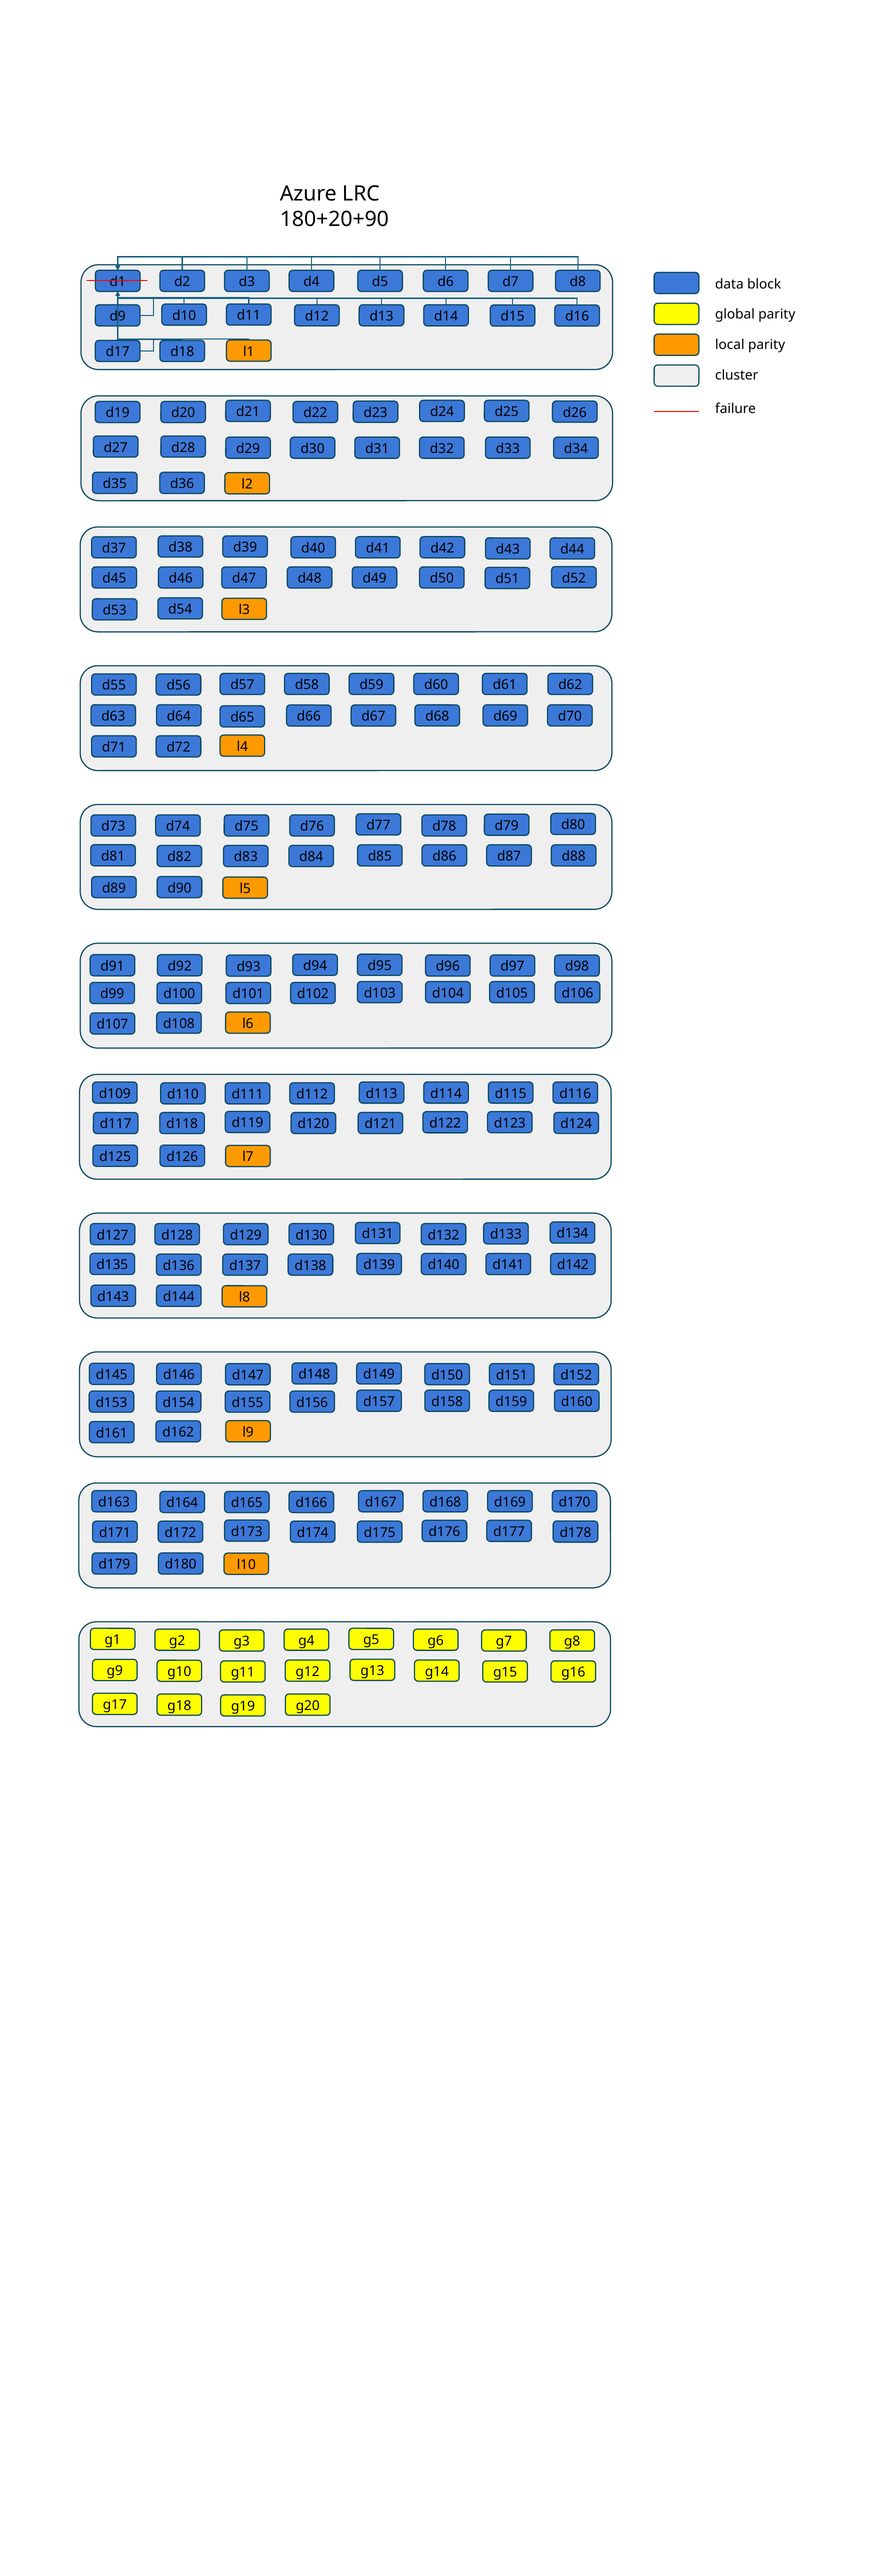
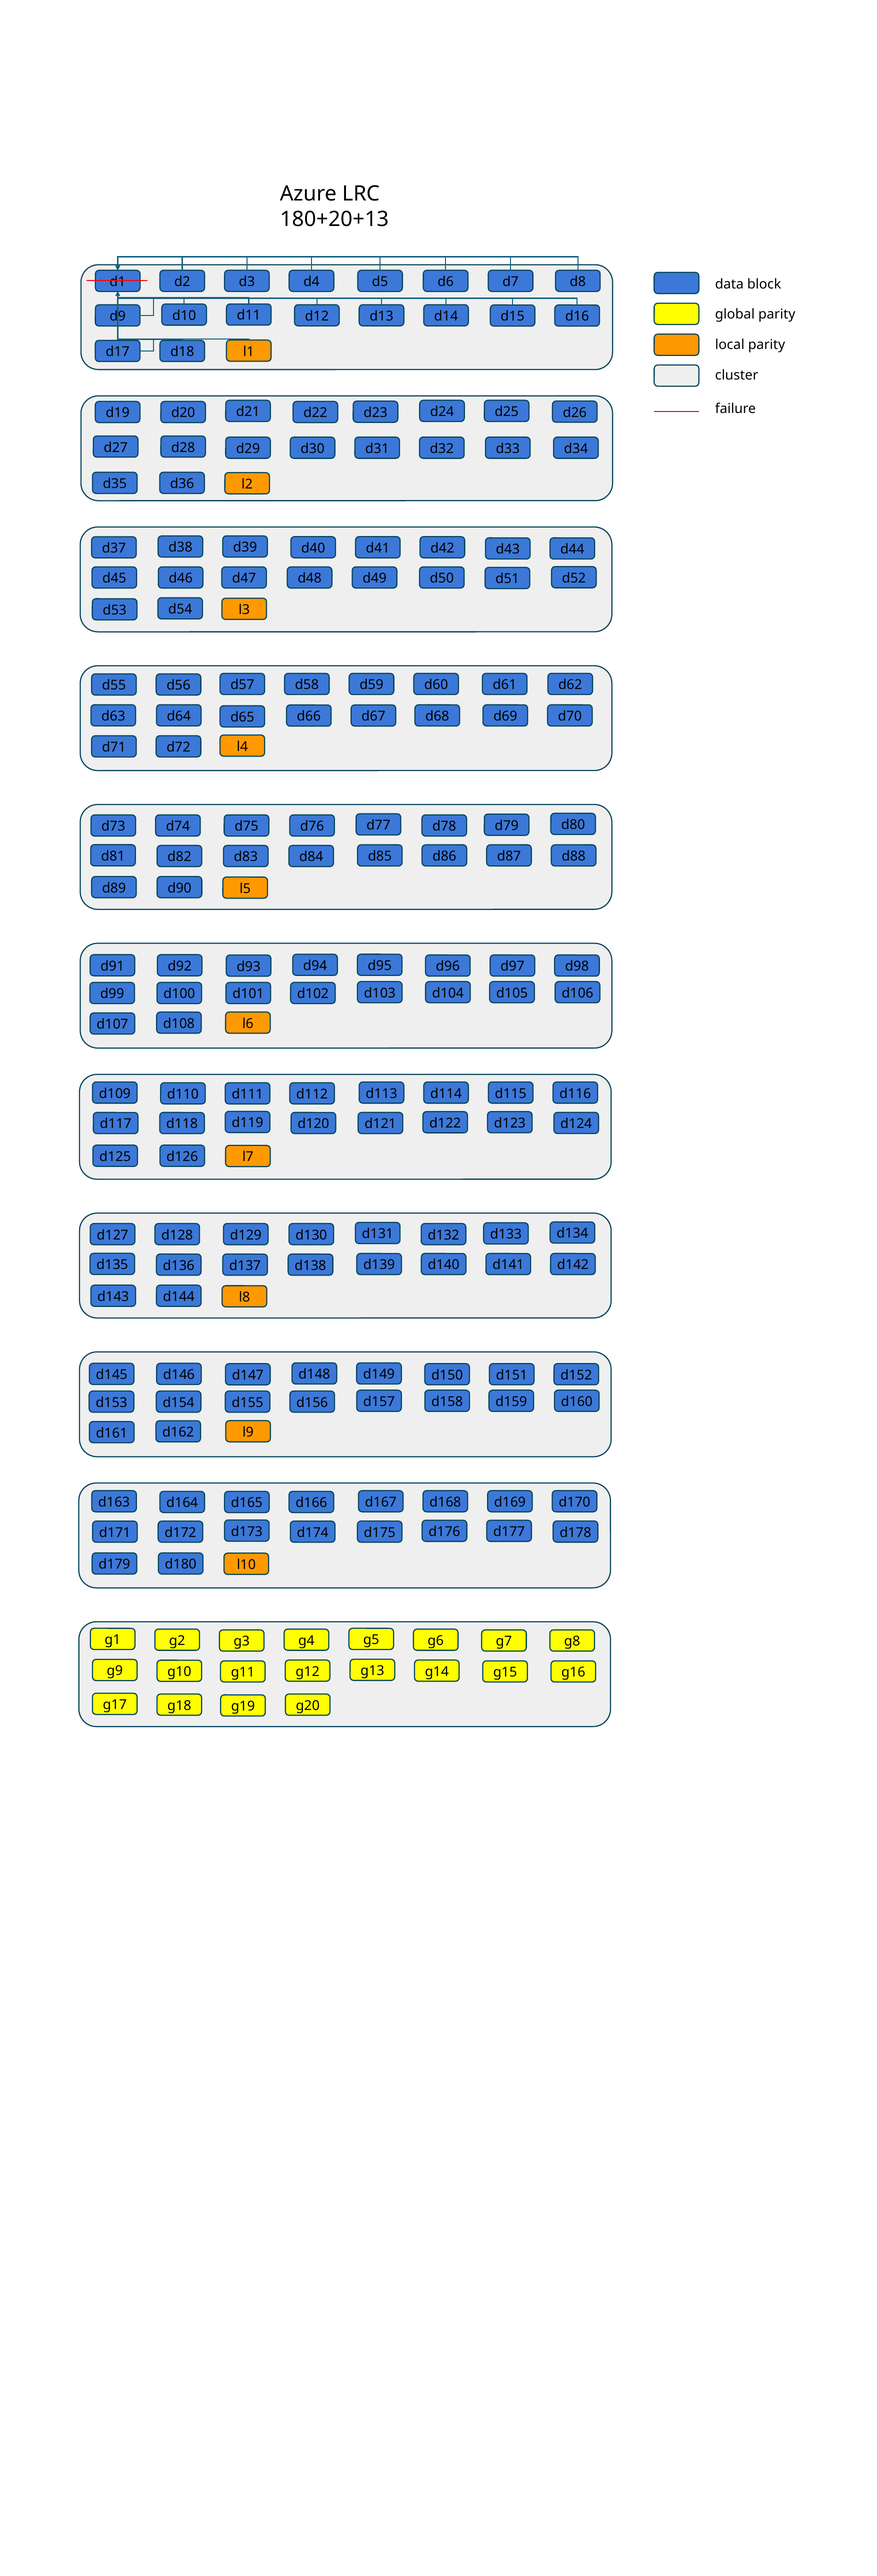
180+20+90: 180+20+90 -> 180+20+13 (334, 219)
